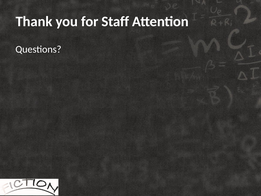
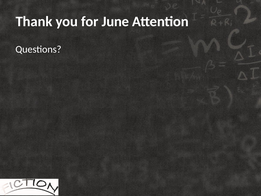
Staff: Staff -> June (115, 22)
